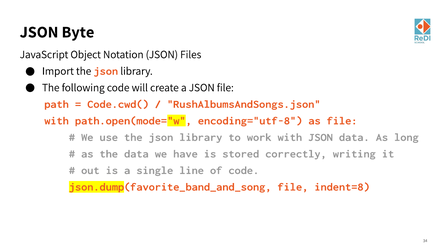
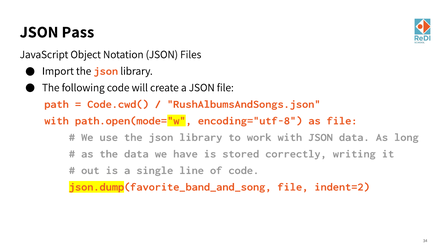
Byte: Byte -> Pass (78, 32)
indent=8: indent=8 -> indent=2 (342, 186)
